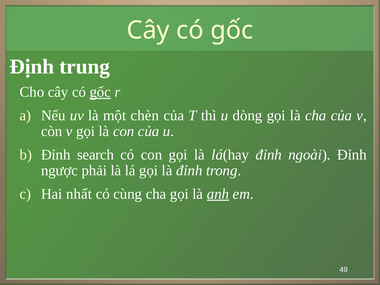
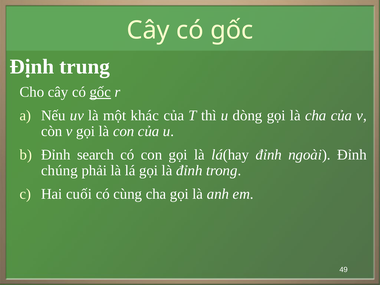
chèn: chèn -> khác (145, 115)
ngược: ngược -> chúng (59, 171)
nhất: nhất -> cuối (79, 194)
anh underline: present -> none (218, 194)
